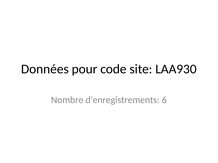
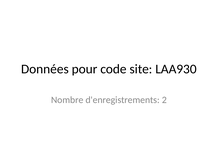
6: 6 -> 2 (164, 100)
